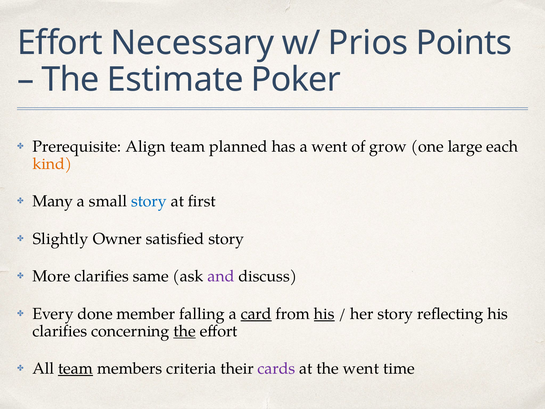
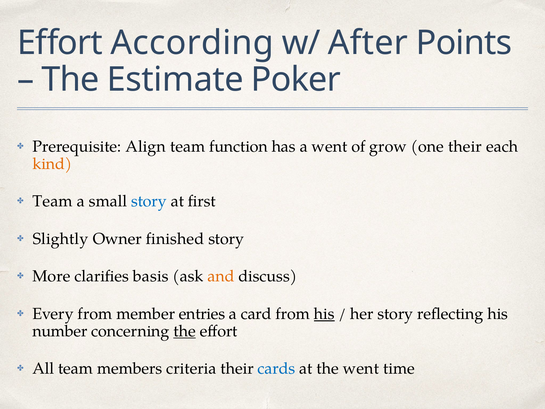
Necessary: Necessary -> According (192, 43)
Prios: Prios -> After (368, 43)
planned: planned -> function (238, 147)
one large: large -> their (465, 147)
Many: Many -> Team (53, 201)
satisfied: satisfied -> finished (175, 239)
same: same -> basis (151, 276)
and colour: purple -> orange (221, 276)
Every done: done -> from (95, 314)
falling: falling -> entries (202, 314)
card underline: present -> none (256, 314)
clarifies: clarifies -> number (60, 331)
team underline: present -> none (76, 368)
cards colour: purple -> blue (276, 368)
